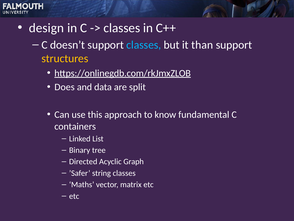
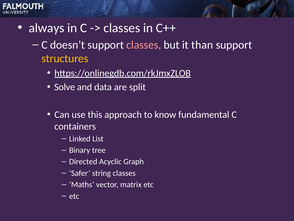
design: design -> always (47, 28)
classes colour: light blue -> pink (144, 45)
Does: Does -> Solve (65, 87)
